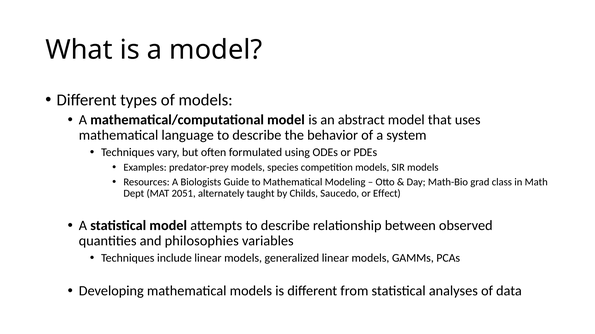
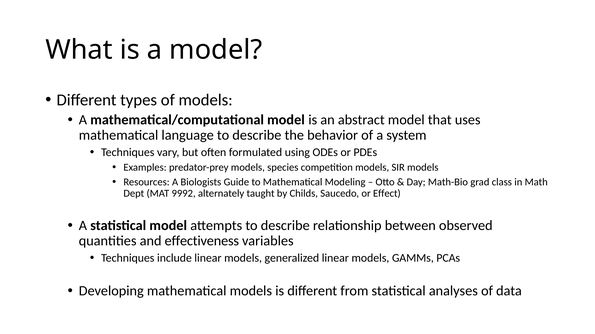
2051: 2051 -> 9992 (184, 194)
philosophies: philosophies -> effectiveness (202, 241)
